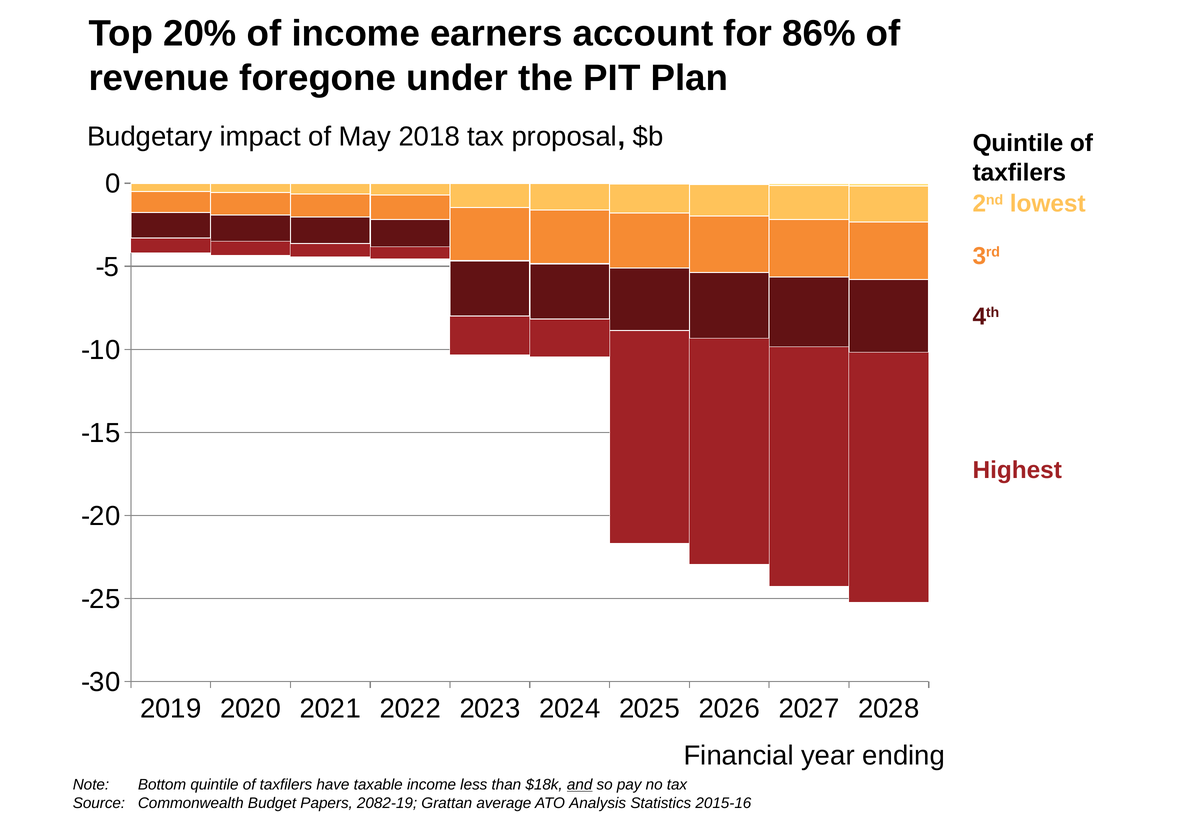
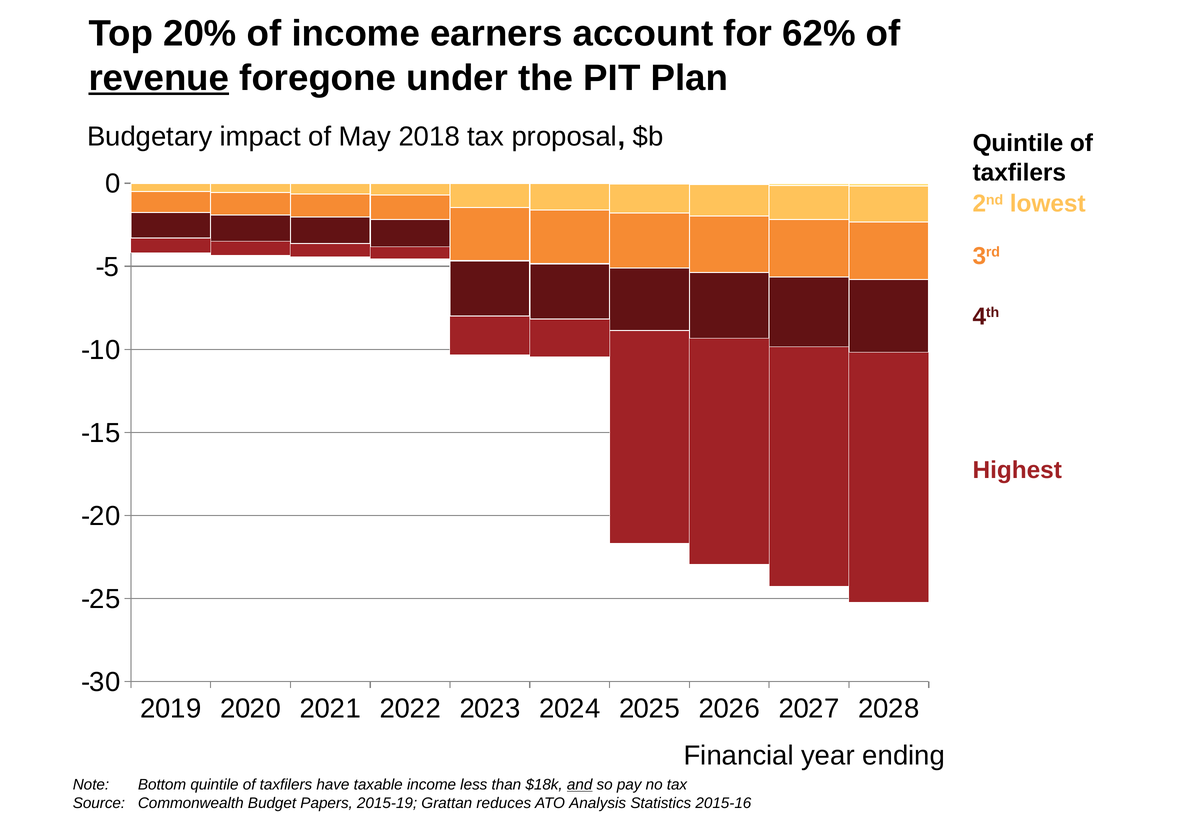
86%: 86% -> 62% (819, 34)
revenue underline: none -> present (159, 78)
2082-19: 2082-19 -> 2015-19 (387, 802)
average: average -> reduces (504, 802)
